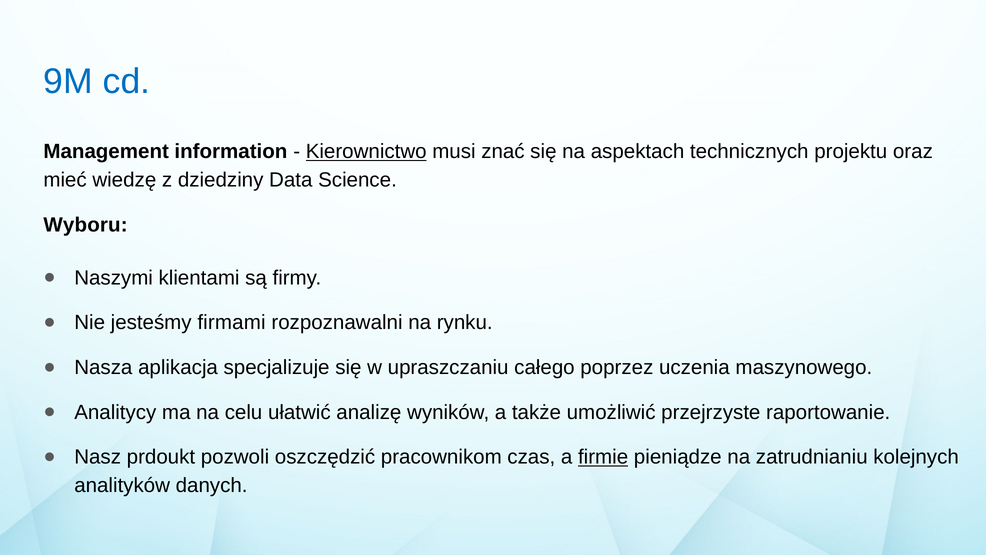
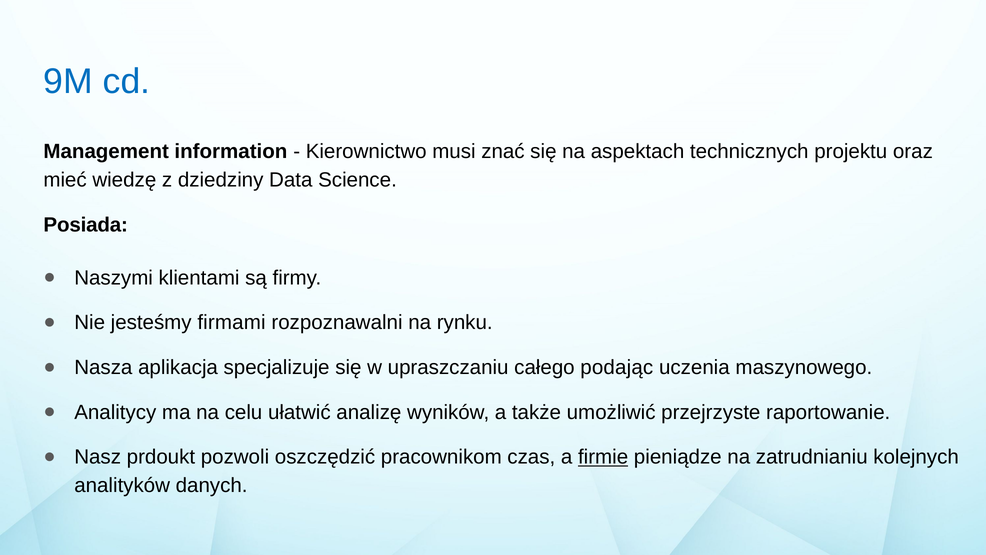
Kierownictwo underline: present -> none (366, 152)
Wyboru: Wyboru -> Posiada (86, 225)
poprzez: poprzez -> podając (617, 367)
